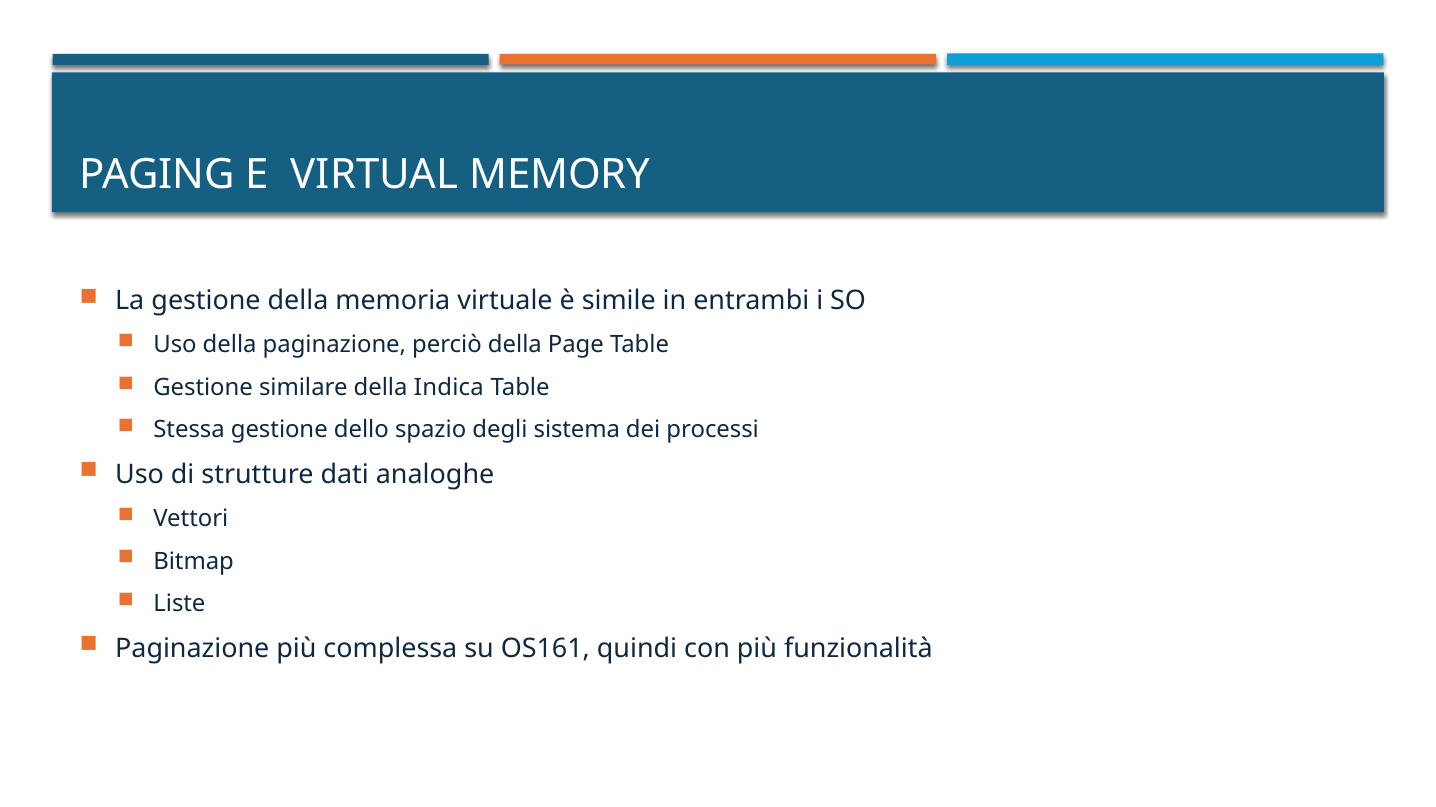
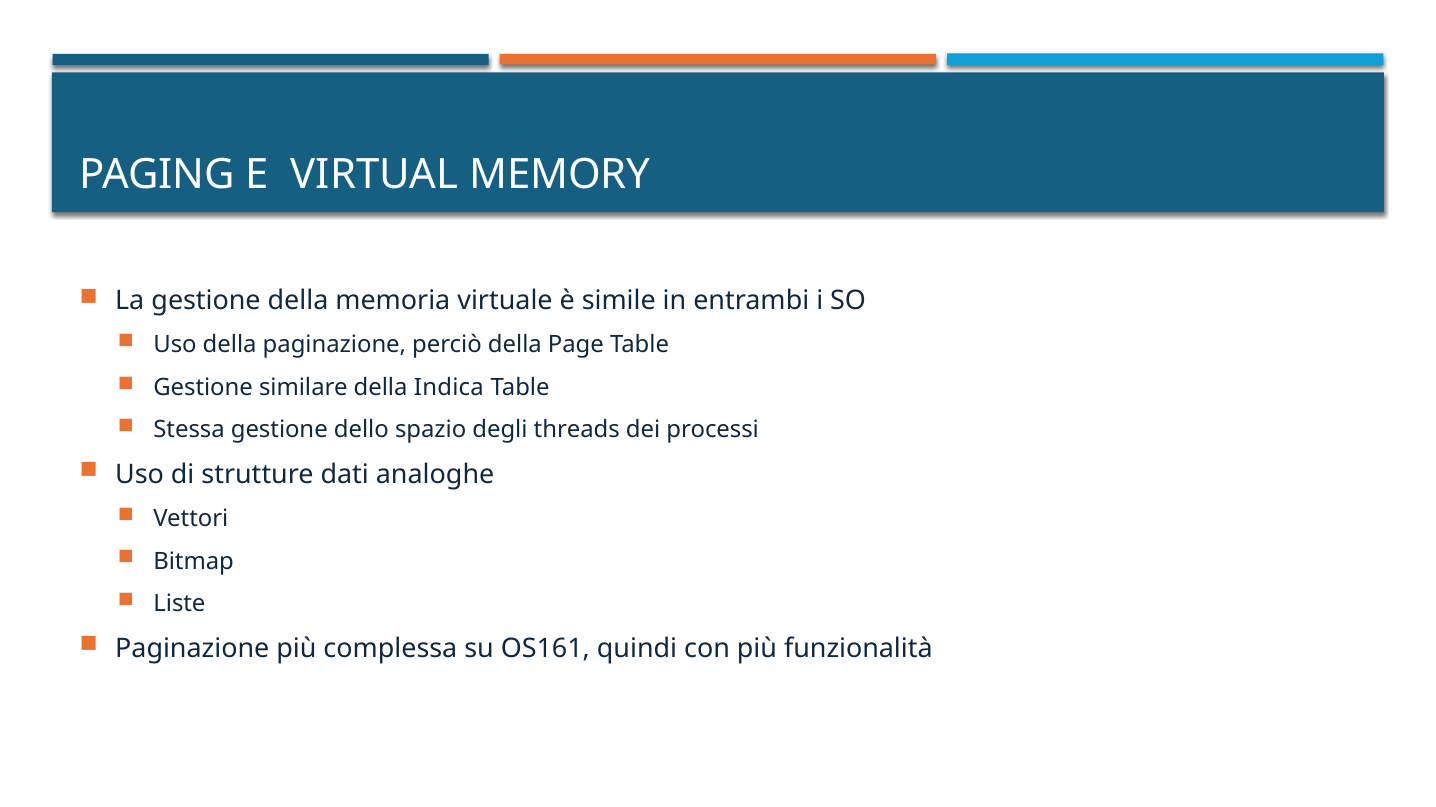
sistema: sistema -> threads (577, 430)
